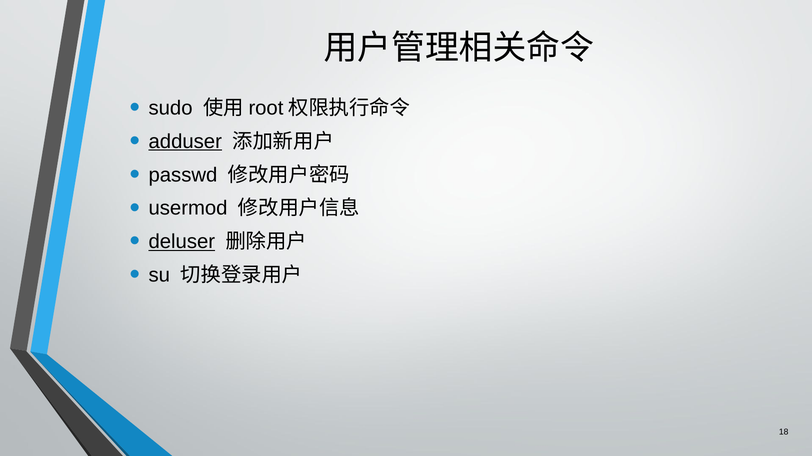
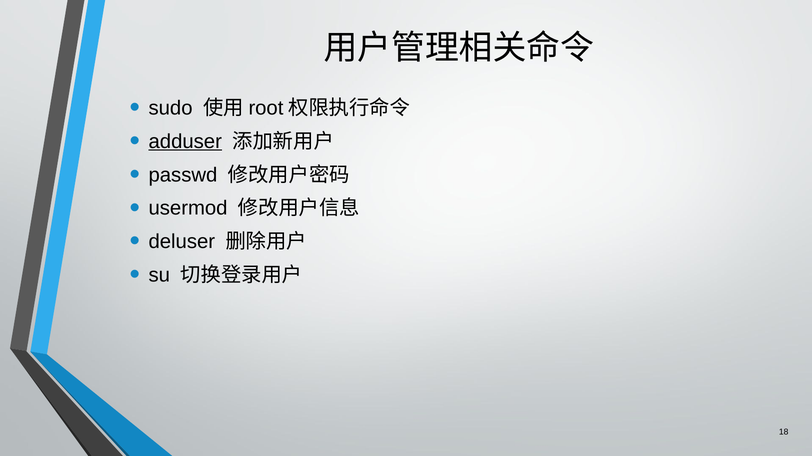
deluser underline: present -> none (182, 242)
